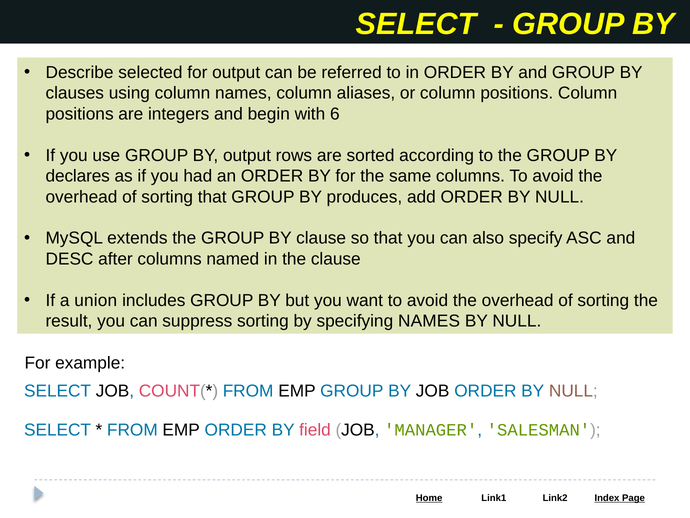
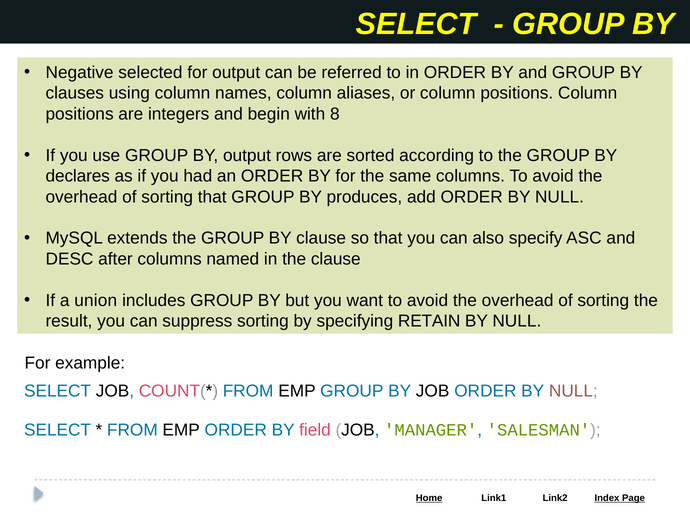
Describe: Describe -> Negative (80, 72)
6: 6 -> 8 (335, 114)
specifying NAMES: NAMES -> RETAIN (429, 321)
